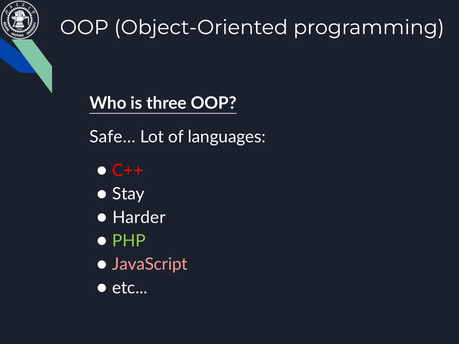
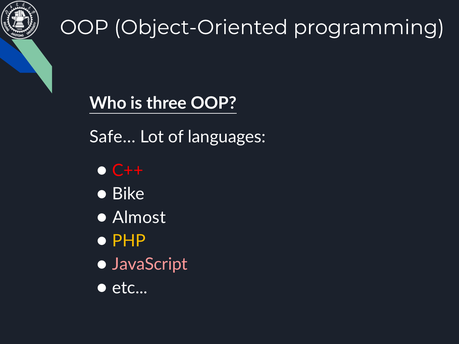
Stay: Stay -> Bike (128, 194)
Harder: Harder -> Almost (139, 218)
PHP colour: light green -> yellow (129, 241)
